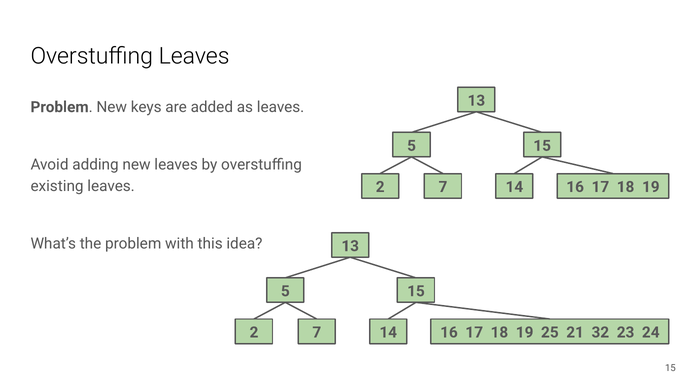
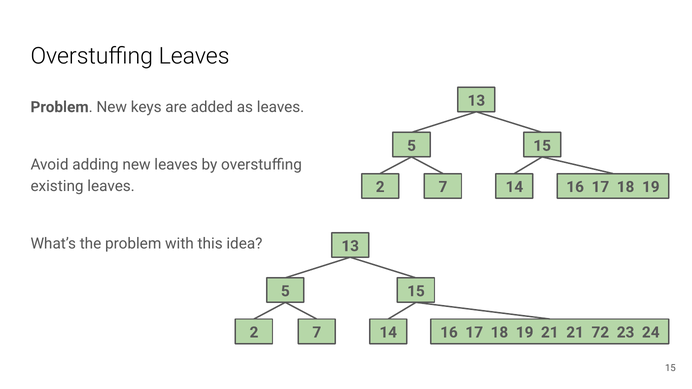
19 25: 25 -> 21 (550, 333)
32: 32 -> 72 (600, 333)
